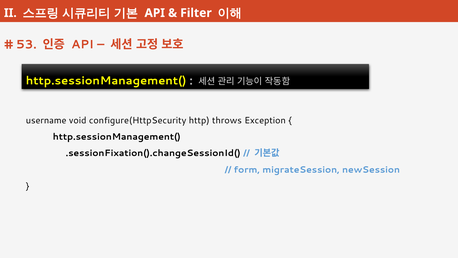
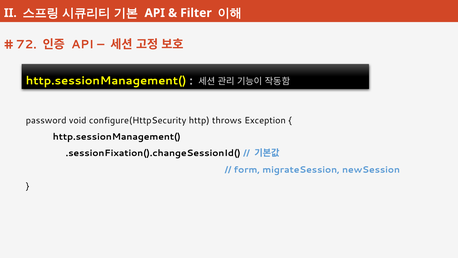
53: 53 -> 72 (26, 44)
username: username -> password (46, 120)
